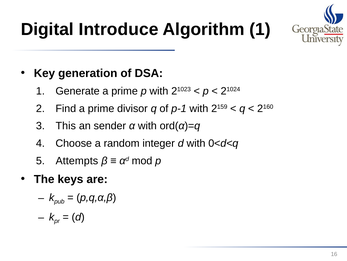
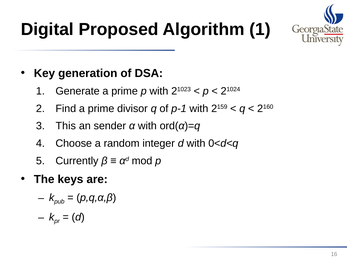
Introduce: Introduce -> Proposed (119, 29)
Attempts: Attempts -> Currently (77, 160)
